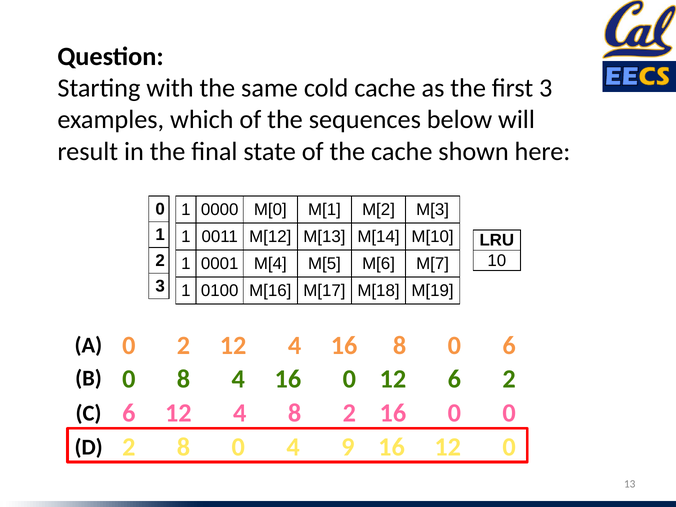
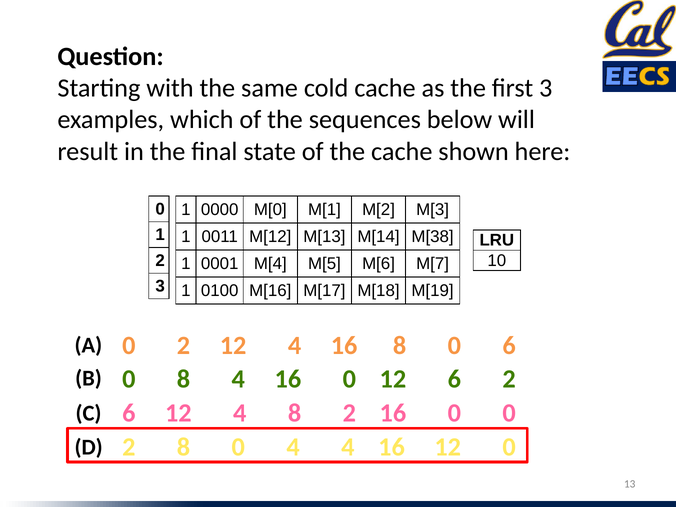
M[10: M[10 -> M[38 (433, 237)
9: 9 -> 4 (348, 447)
